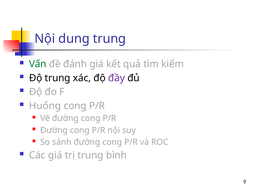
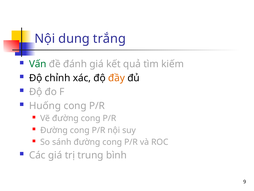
dung trung: trung -> trắng (109, 39)
Độ trung: trung -> chỉnh (58, 78)
đầy colour: purple -> orange (117, 78)
